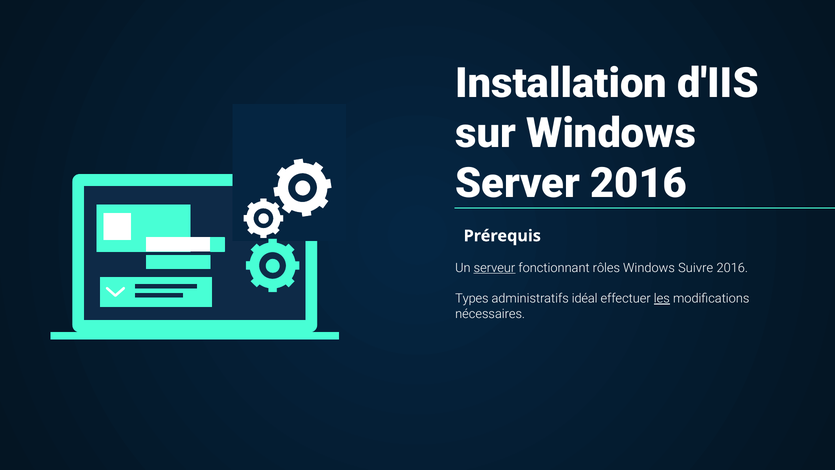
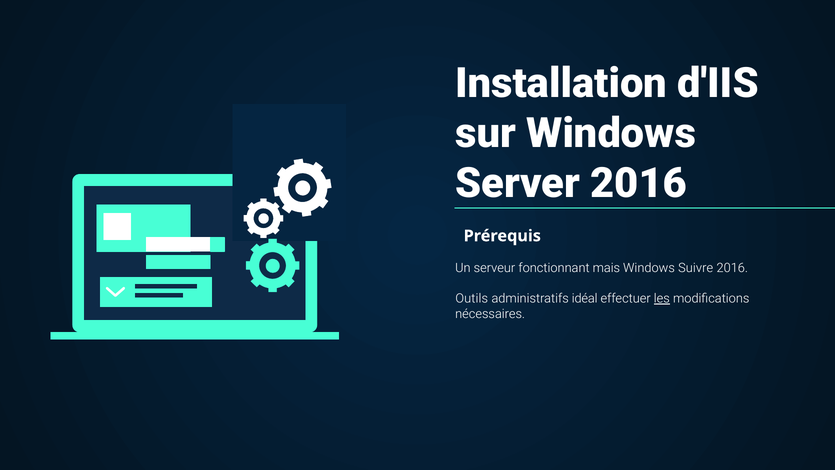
serveur underline: present -> none (495, 268)
rôles: rôles -> mais (606, 268)
Types: Types -> Outils (472, 298)
